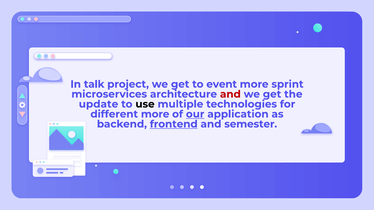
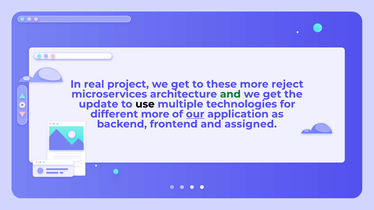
talk: talk -> real (94, 84)
event: event -> these (222, 84)
sprint: sprint -> reject (287, 84)
and colour: red -> green (230, 94)
frontend underline: present -> none (174, 124)
semester: semester -> assigned (251, 124)
